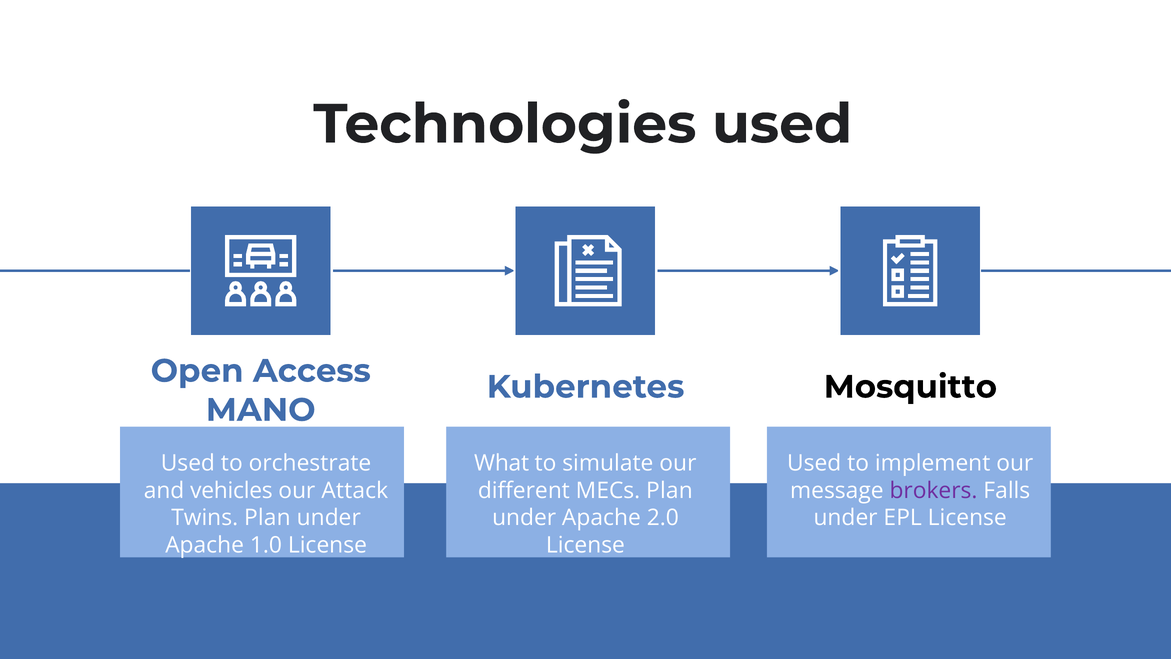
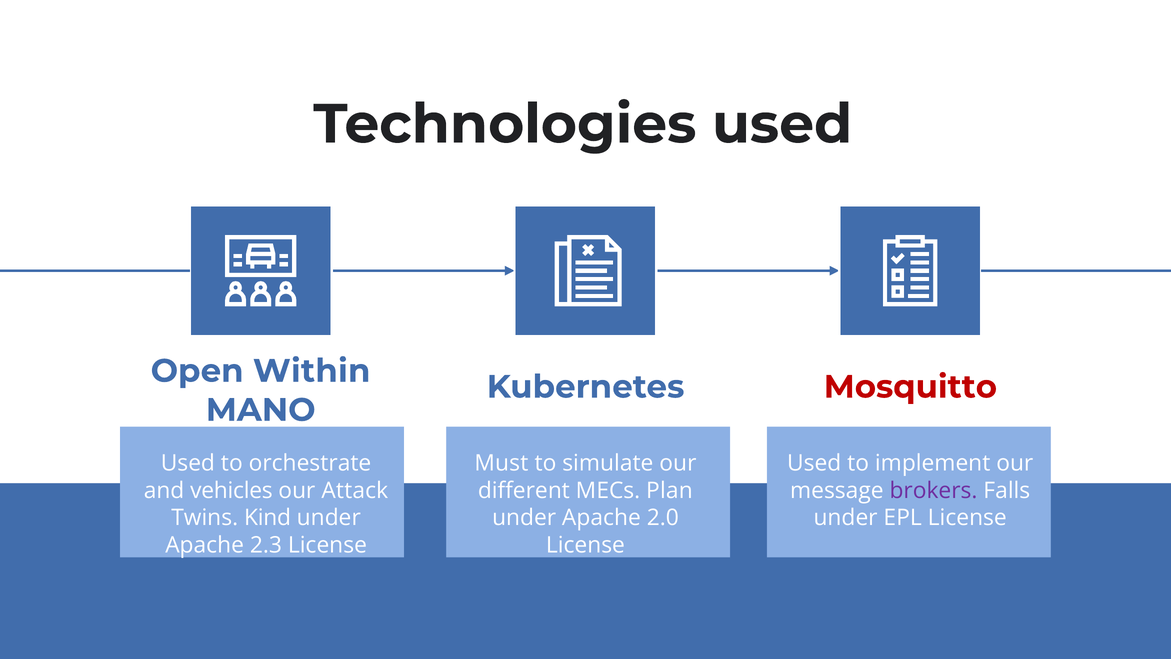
Access: Access -> Within (312, 371)
Mosquitto colour: black -> red (910, 387)
What: What -> Must (501, 463)
Twins Plan: Plan -> Kind (268, 518)
1.0: 1.0 -> 2.3 (266, 545)
